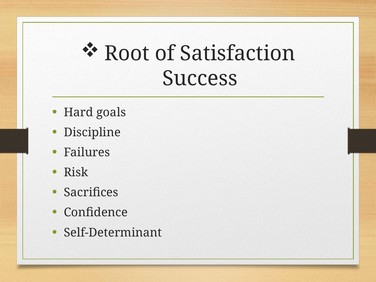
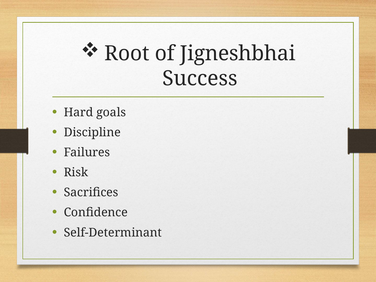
Satisfaction: Satisfaction -> Jigneshbhai (238, 53)
